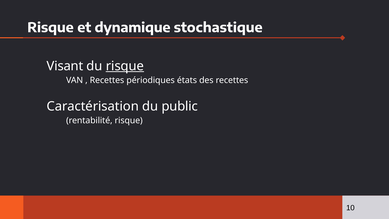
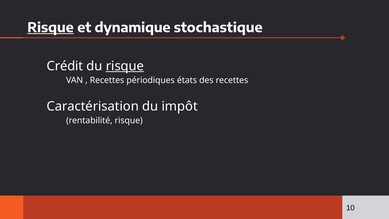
Risque underline: none -> present (50, 28)
Visant: Visant -> Crédit (65, 66)
public: public -> impôt (180, 106)
